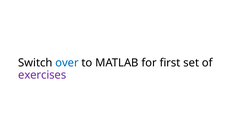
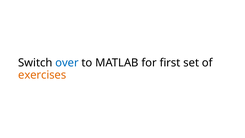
exercises colour: purple -> orange (42, 75)
